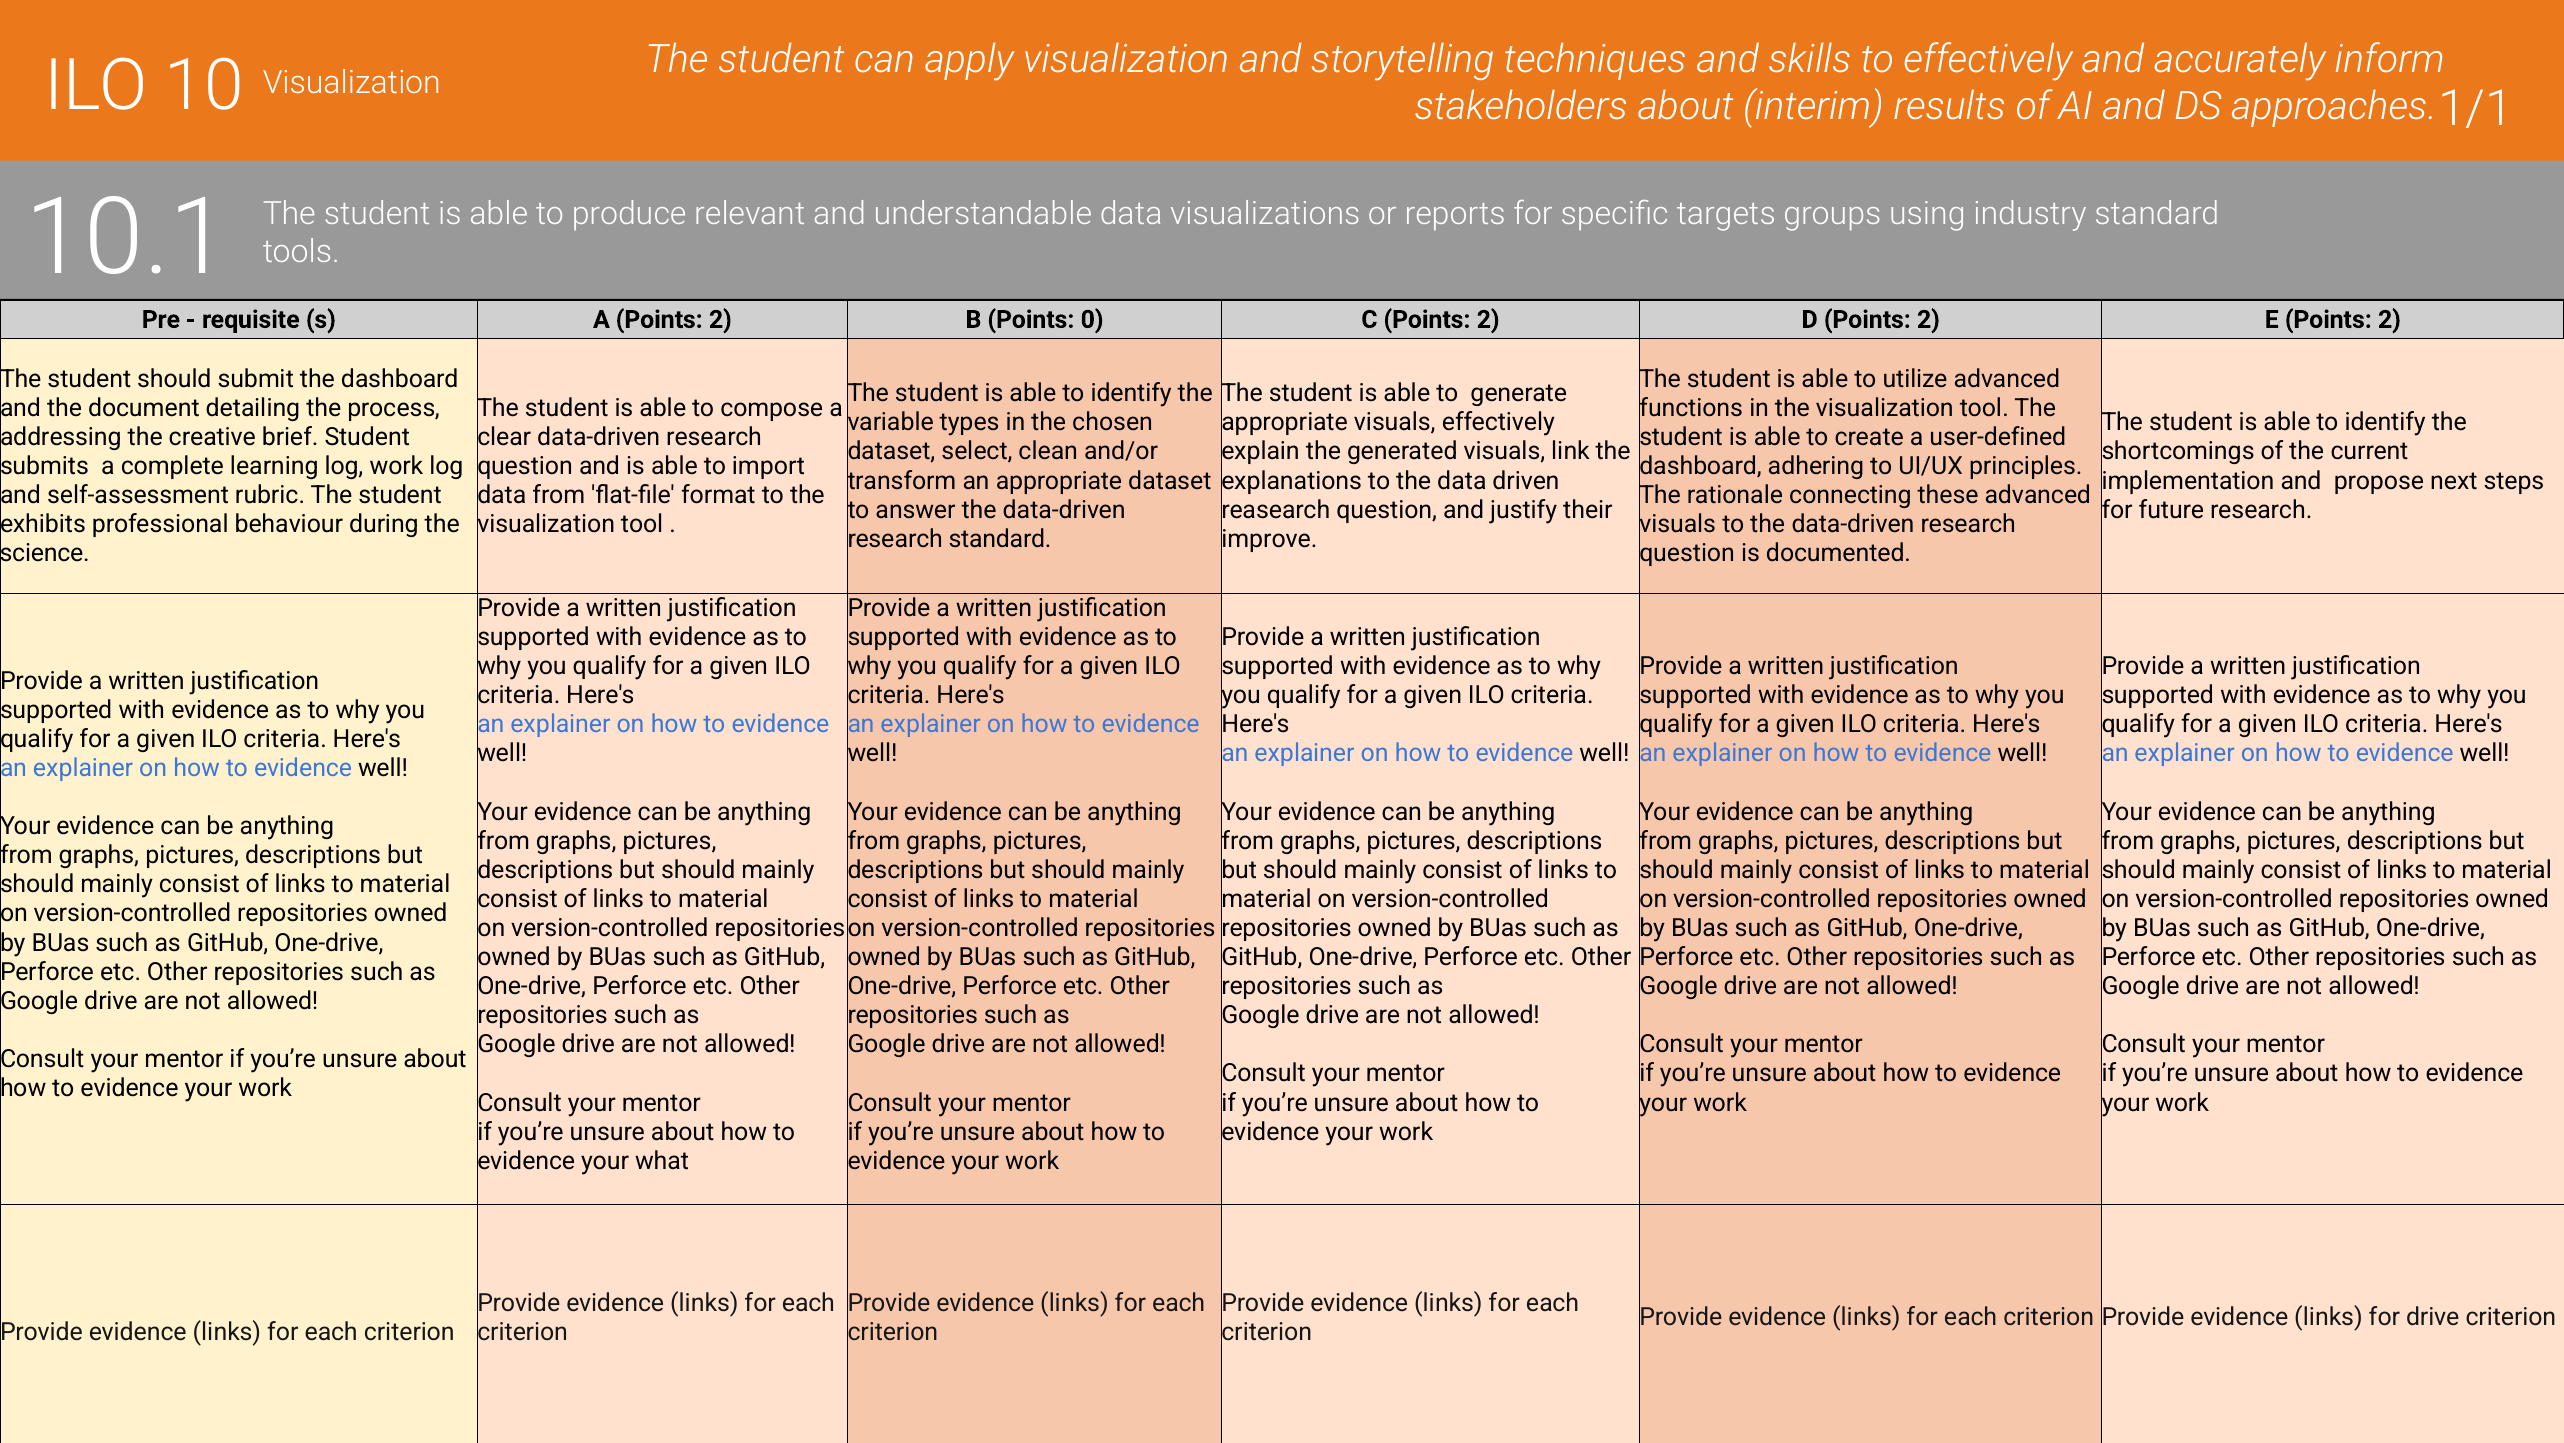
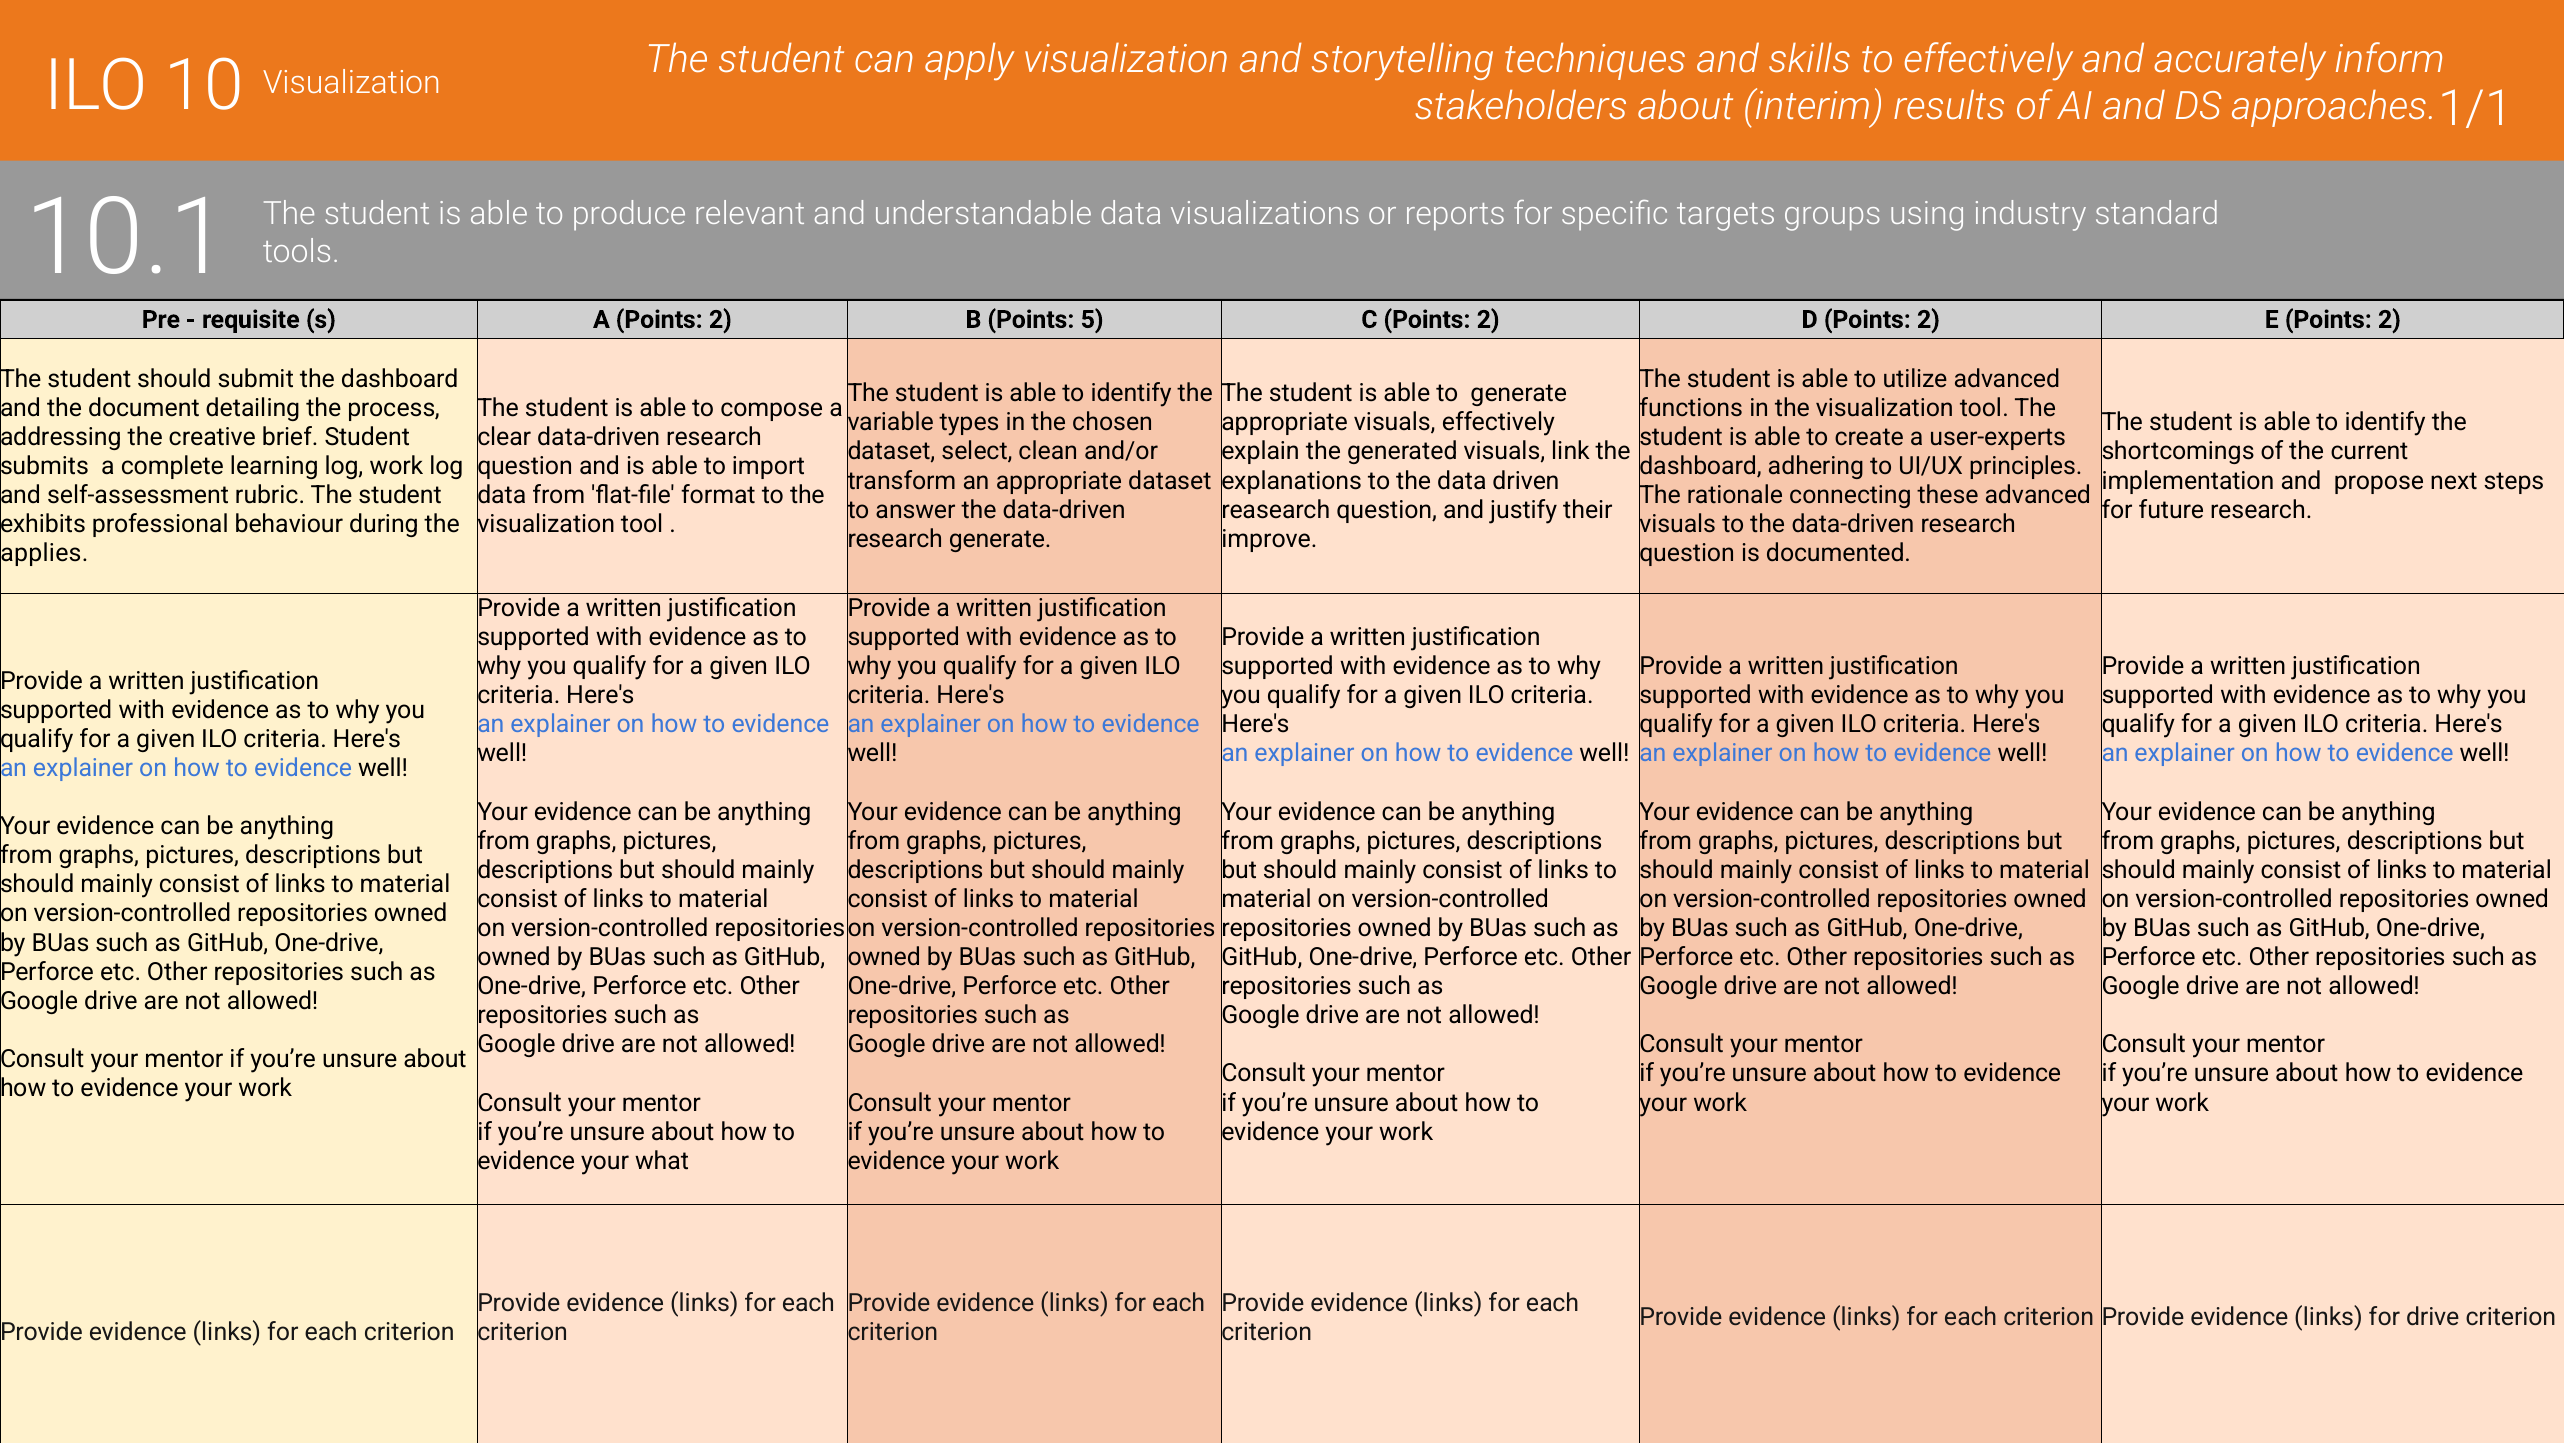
0: 0 -> 5 (1092, 319)
user-defined: user-defined -> user-experts (1998, 437)
research standard: standard -> generate (1000, 539)
science: science -> applies (44, 553)
